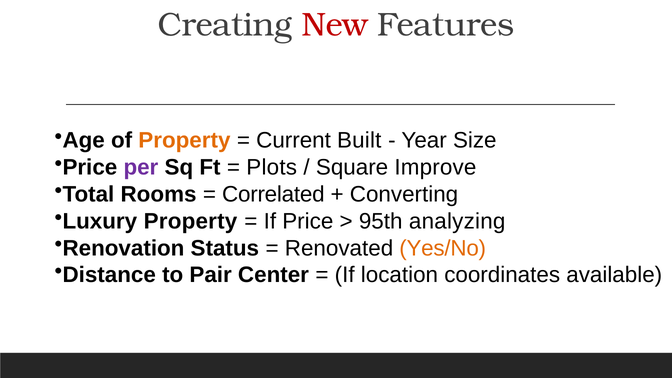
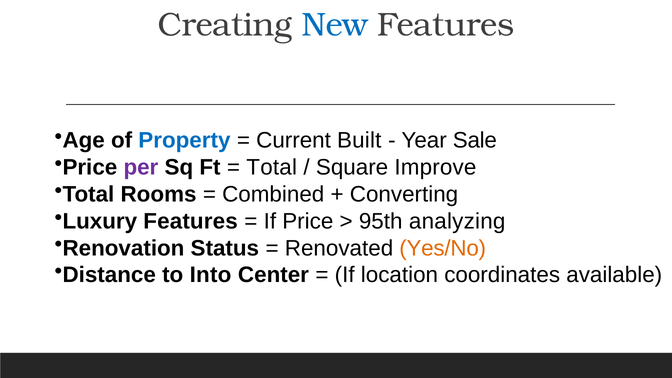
New colour: red -> blue (335, 25)
Property colour: orange -> blue (184, 141)
Size: Size -> Sale (475, 141)
Plots: Plots -> Total (272, 167)
Correlated: Correlated -> Combined (273, 194)
Luxury Property: Property -> Features (191, 221)
Pair: Pair -> Into (211, 275)
